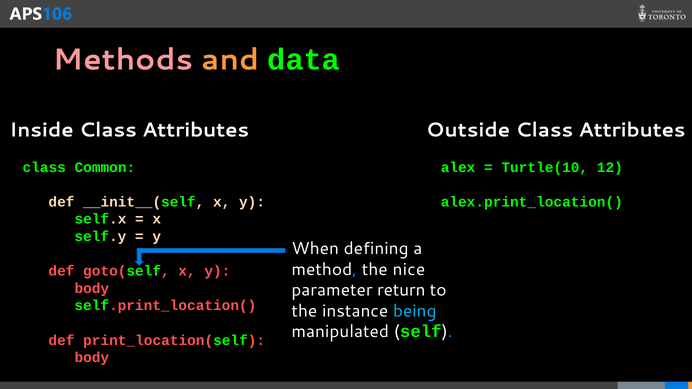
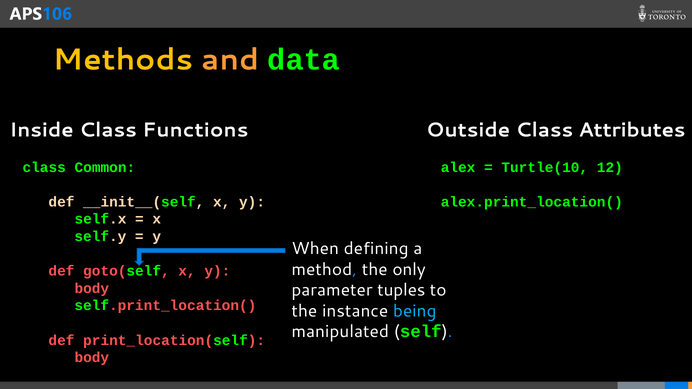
Methods colour: pink -> yellow (123, 60)
Inside Class Attributes: Attributes -> Functions (195, 130)
nice: nice -> only (409, 270)
return: return -> tuples (401, 290)
